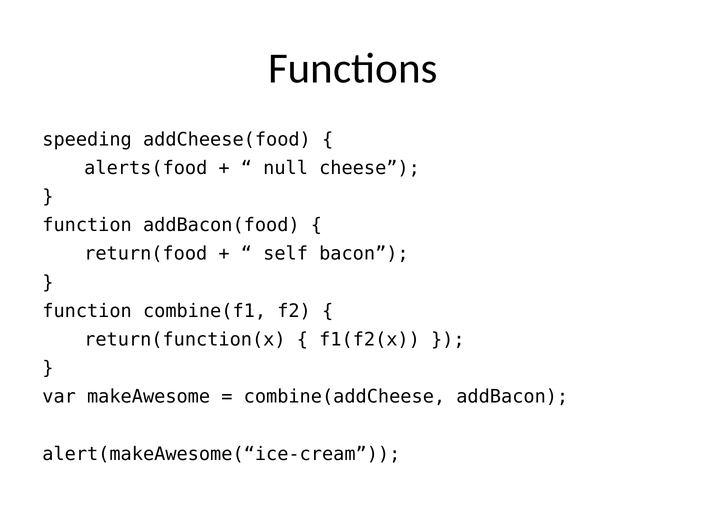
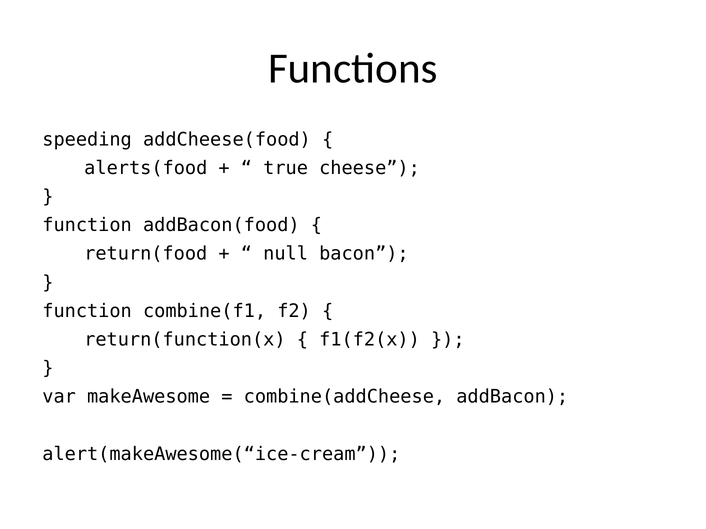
null: null -> true (286, 168)
self: self -> null (286, 254)
